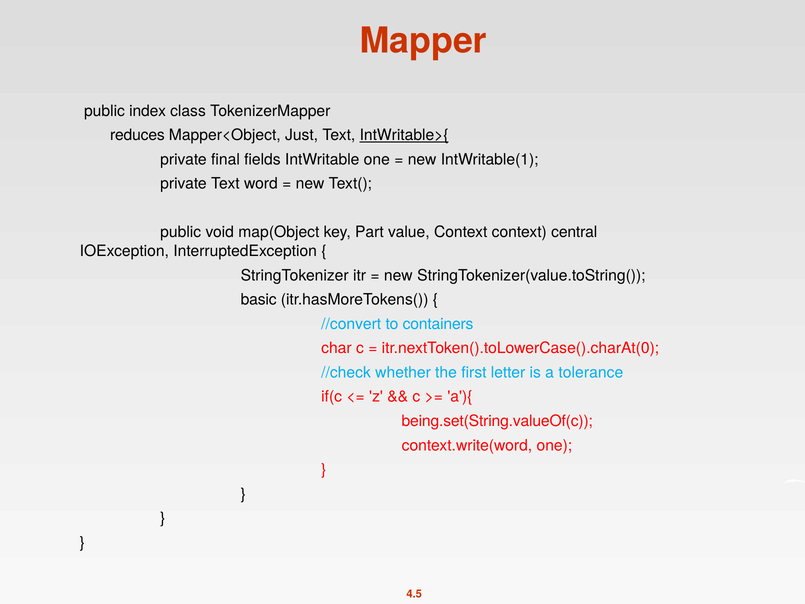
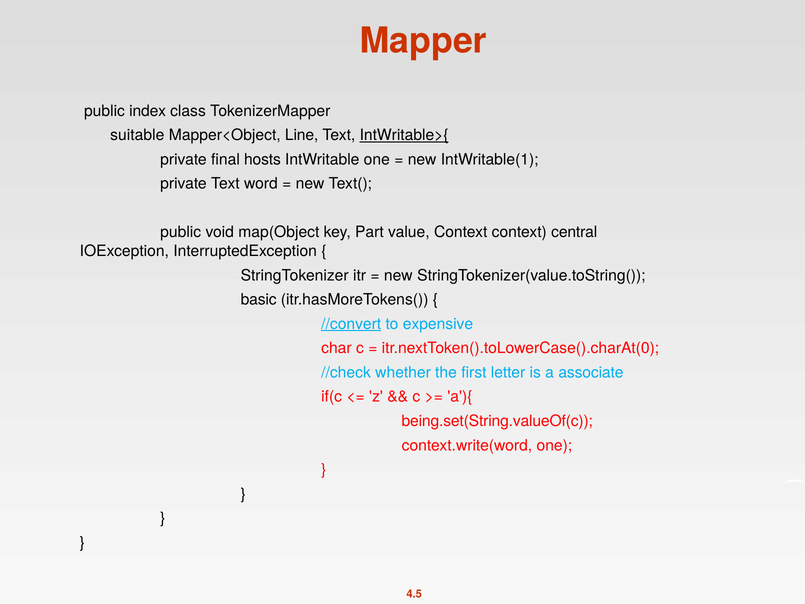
reduces: reduces -> suitable (137, 135)
Just: Just -> Line (302, 135)
fields: fields -> hosts (262, 159)
//convert underline: none -> present (351, 324)
containers: containers -> expensive (438, 324)
tolerance: tolerance -> associate (591, 372)
